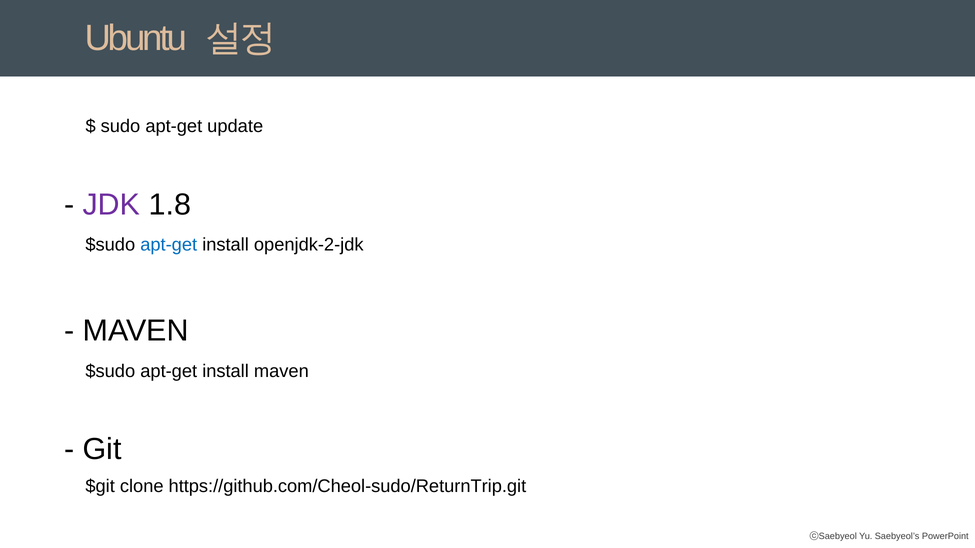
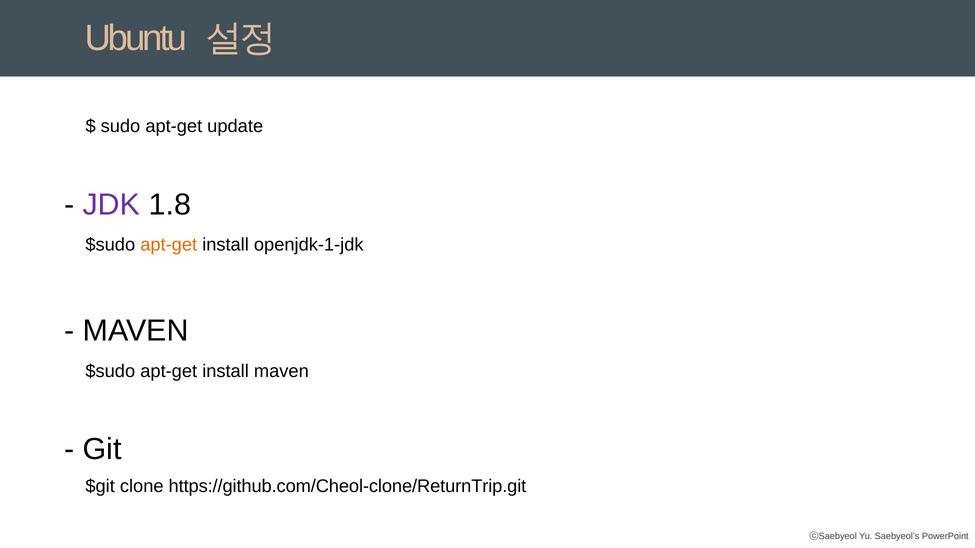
apt-get colour: blue -> orange (169, 245)
openjdk-2-jdk: openjdk-2-jdk -> openjdk-1-jdk (309, 245)
https://github.com/Cheol-sudo/ReturnTrip.git: https://github.com/Cheol-sudo/ReturnTrip.git -> https://github.com/Cheol-clone/ReturnTrip.git (347, 487)
